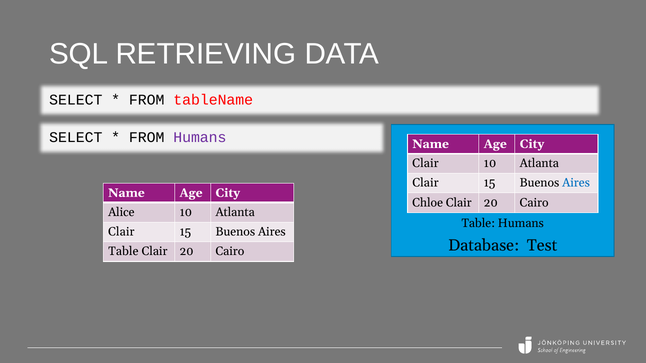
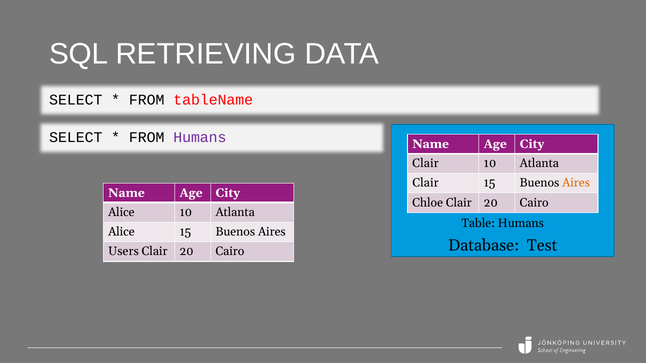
Aires colour: blue -> orange (576, 183)
Clair: Clair -> Alice (121, 232)
Table: Table -> Users (123, 252)
